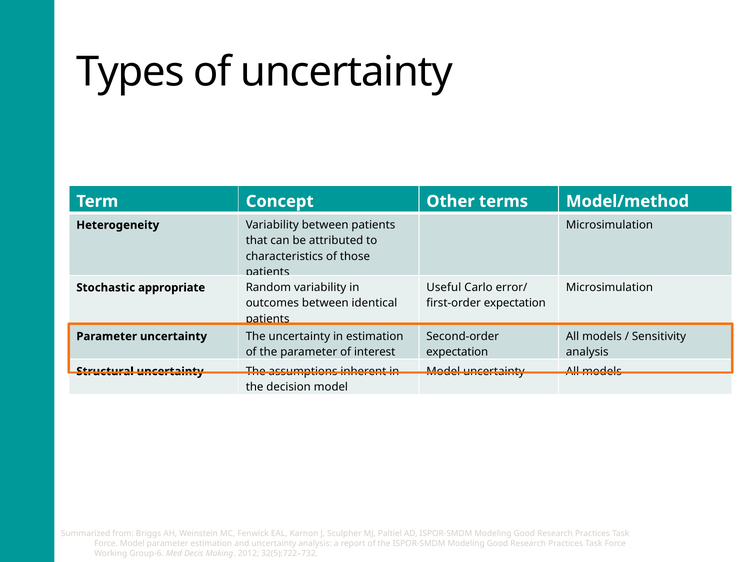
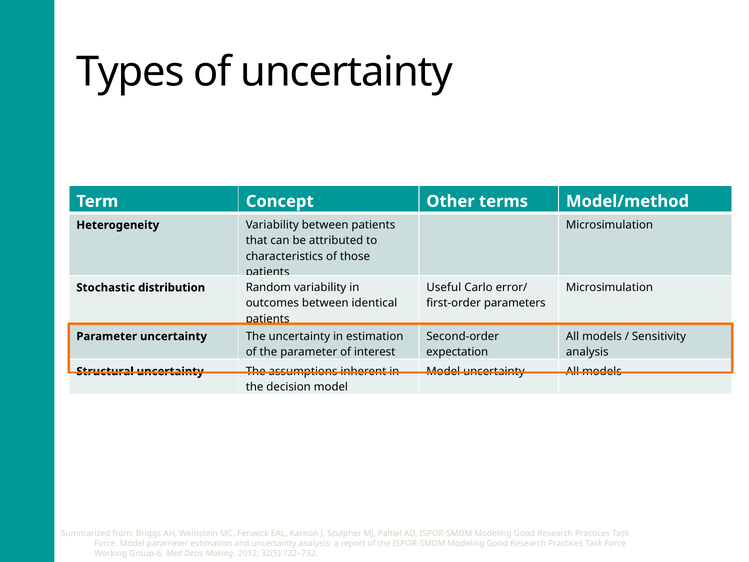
appropriate: appropriate -> distribution (172, 287)
first-order expectation: expectation -> parameters (515, 303)
